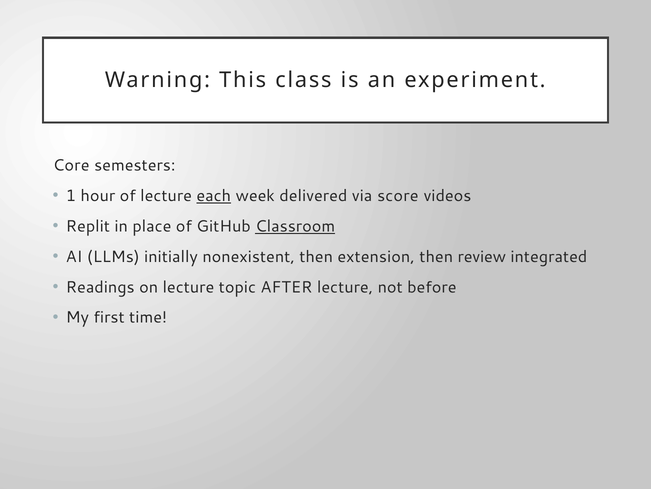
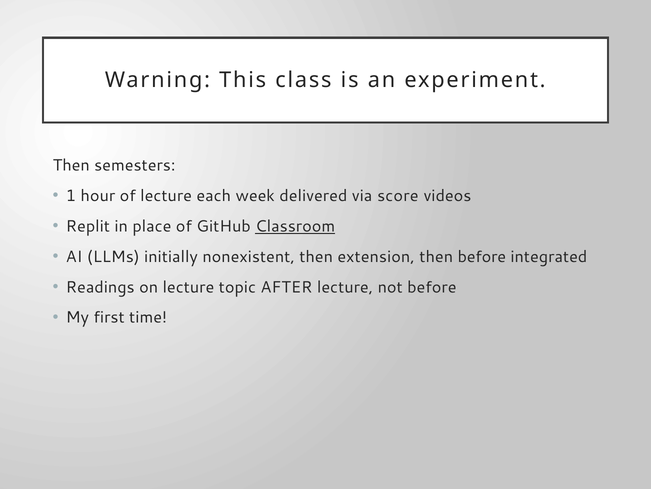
Core: Core -> Then (71, 165)
each underline: present -> none (214, 196)
then review: review -> before (482, 256)
